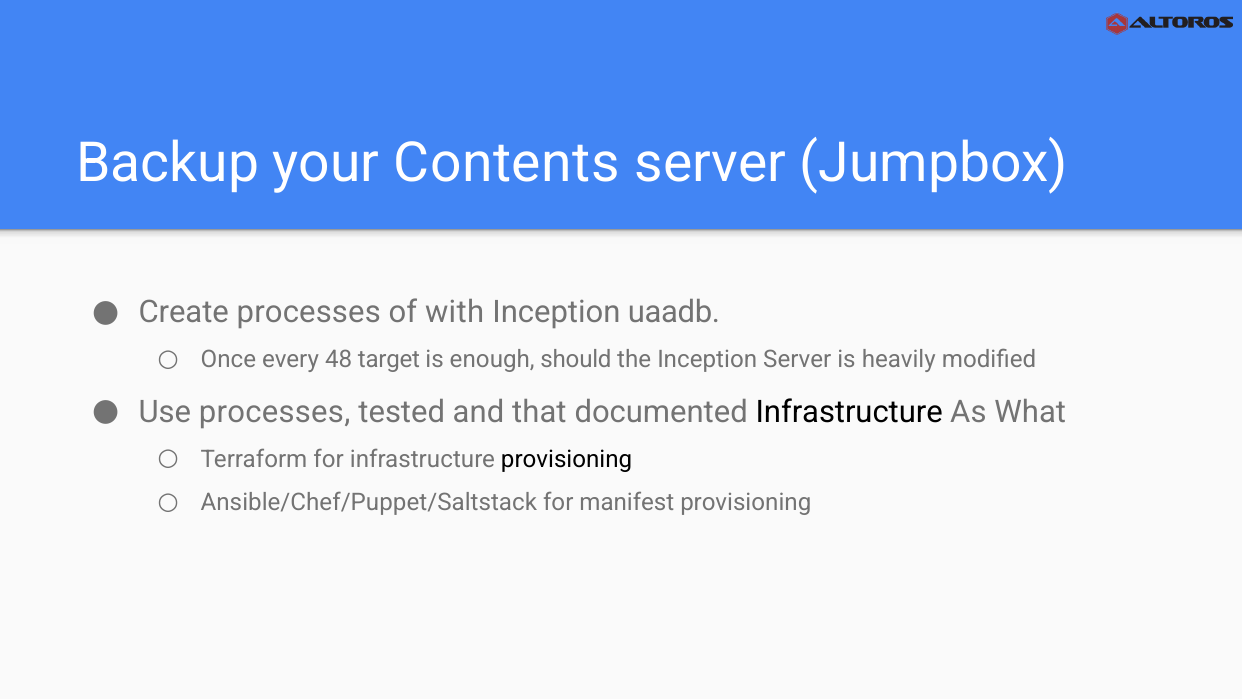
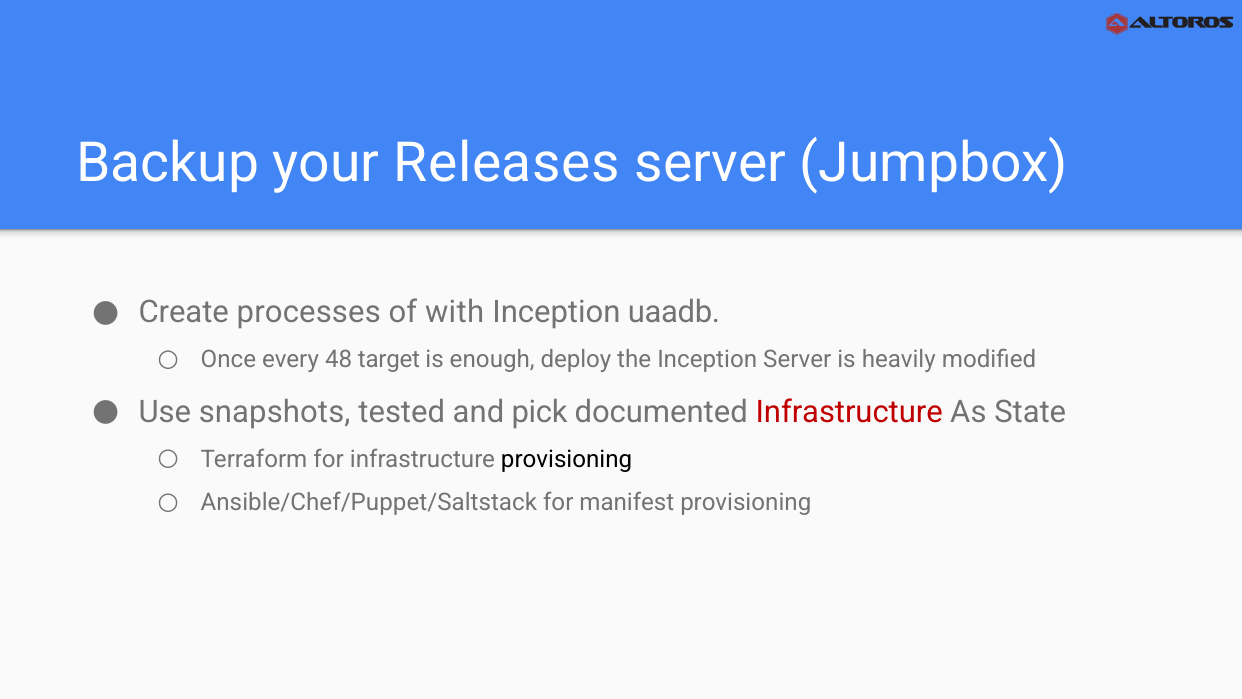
Contents: Contents -> Releases (507, 163)
should: should -> deploy (576, 360)
Use processes: processes -> snapshots (275, 412)
that: that -> pick (540, 412)
Infrastructure colour: black -> red (849, 412)
What: What -> State (1030, 412)
